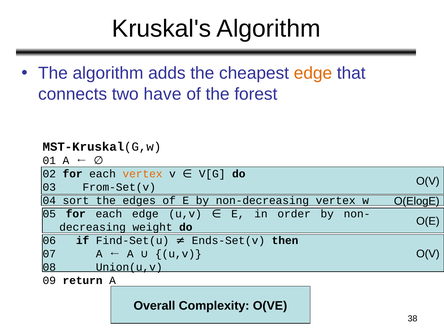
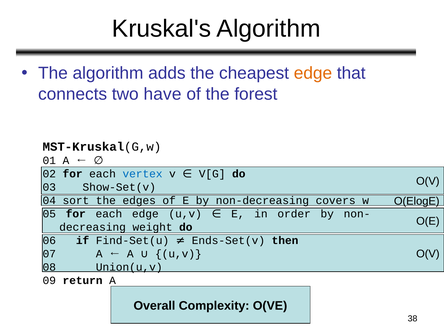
vertex colour: orange -> blue (143, 174)
From-Set(v: From-Set(v -> Show-Set(v (119, 187)
non-decreasing vertex: vertex -> covers (336, 201)
